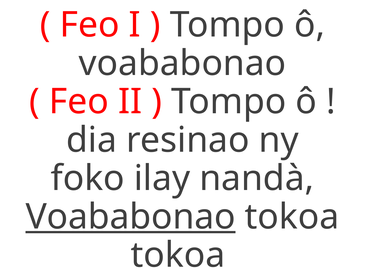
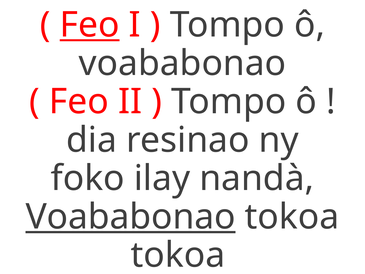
Feo underline: none -> present (90, 25)
